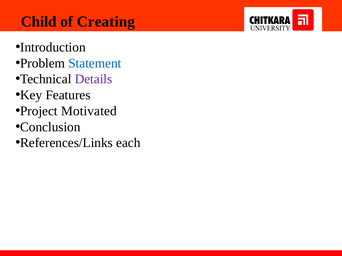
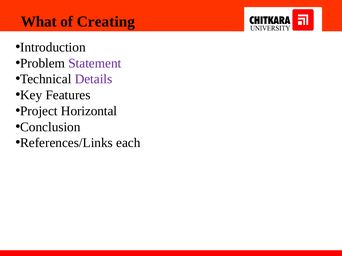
Child: Child -> What (39, 22)
Statement colour: blue -> purple (95, 63)
Motivated: Motivated -> Horizontal (89, 111)
